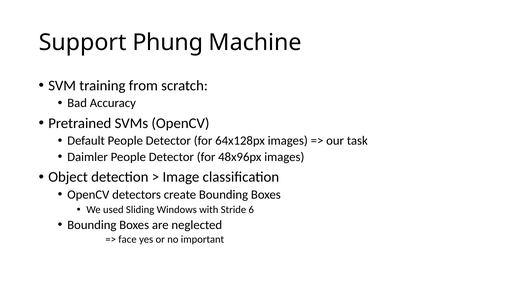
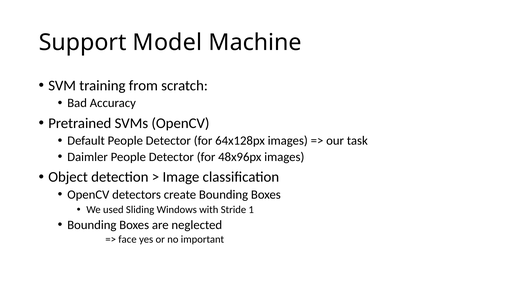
Phung: Phung -> Model (167, 43)
6: 6 -> 1 (251, 210)
